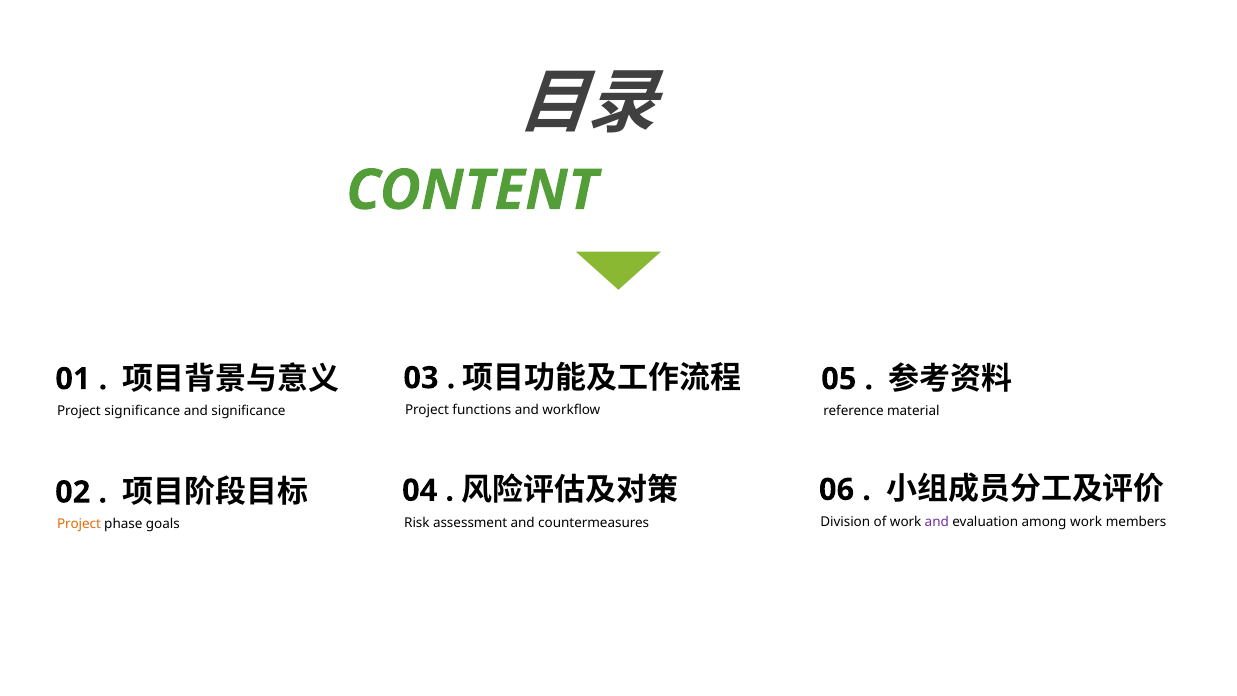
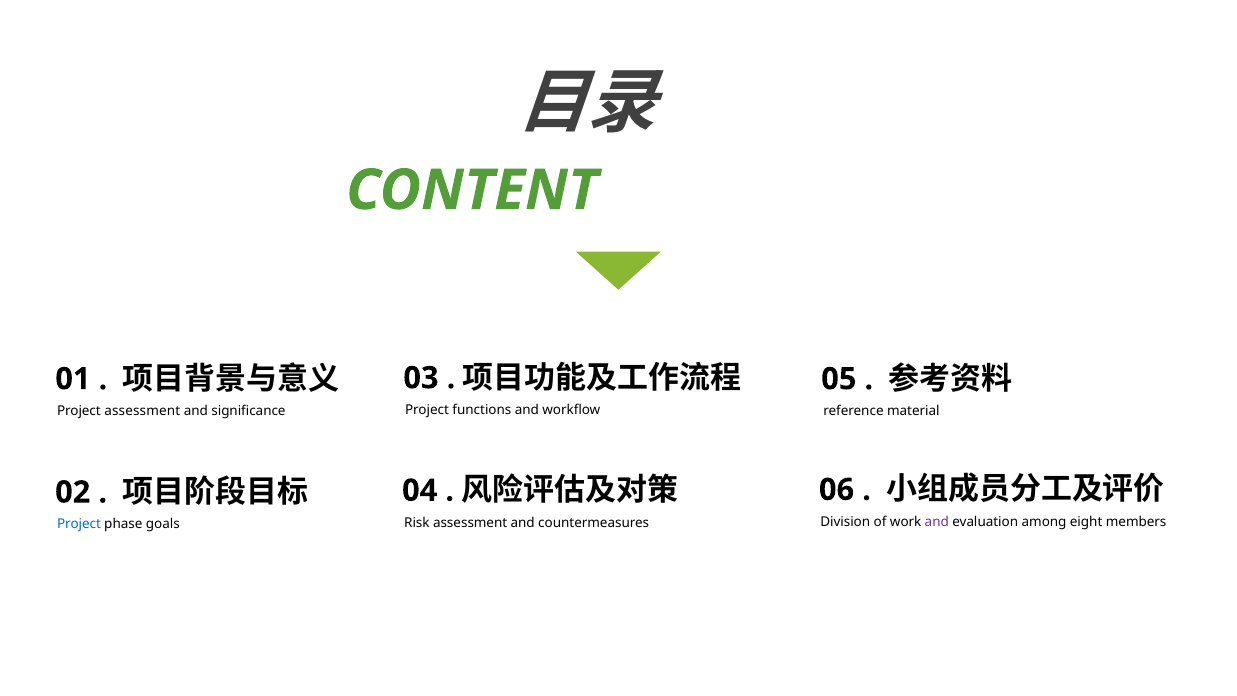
Project significance: significance -> assessment (142, 411)
among work: work -> eight (1086, 522)
Project colour: orange -> blue (79, 524)
